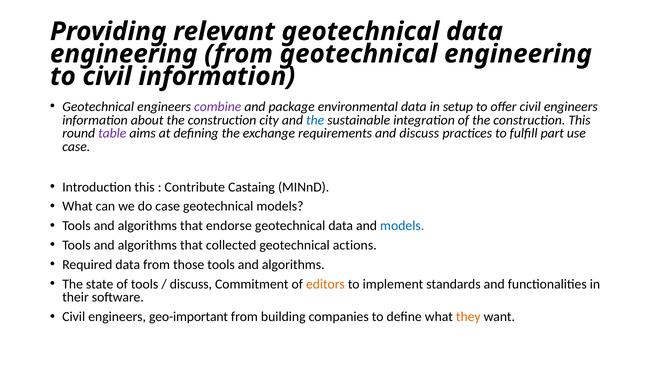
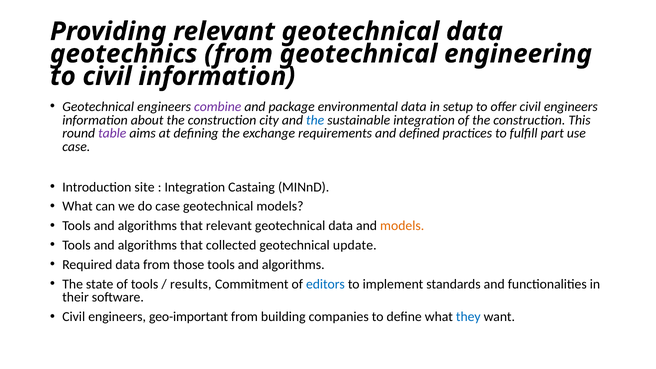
engineering: engineering -> geotechnics (124, 54)
and discuss: discuss -> defined (419, 133)
Introduction this: this -> site (145, 187)
Contribute: Contribute -> Integration (195, 187)
that endorse: endorse -> relevant (229, 226)
models colour: blue -> orange (402, 226)
actions: actions -> update (355, 245)
discuss: discuss -> results (191, 284)
editors colour: orange -> blue (325, 284)
they colour: orange -> blue (468, 317)
